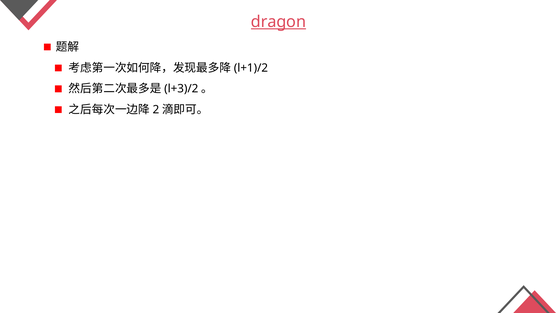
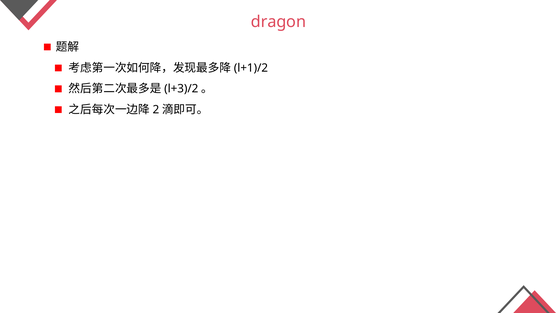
dragon underline: present -> none (278, 22)
